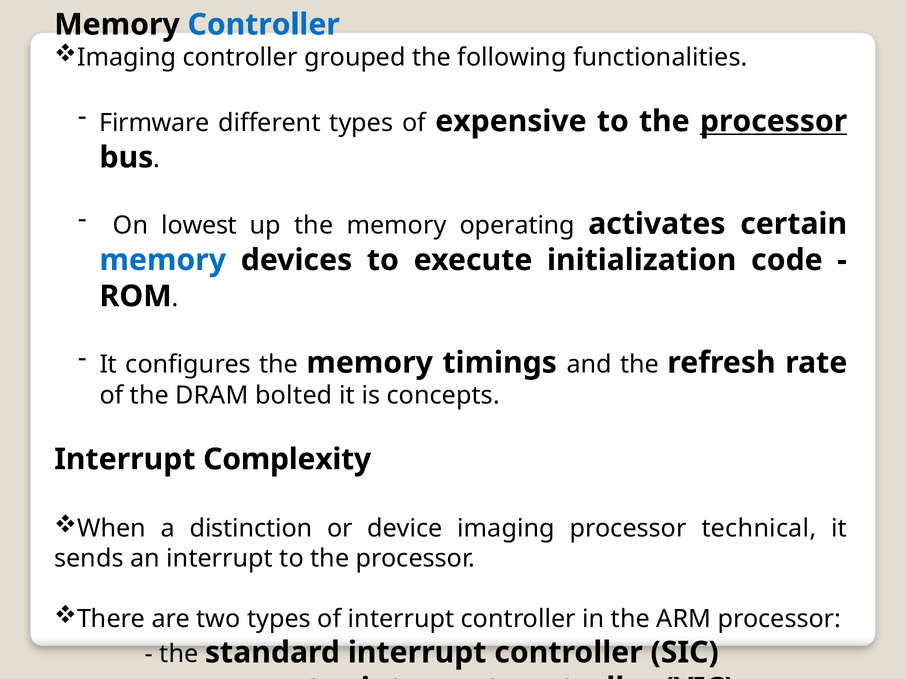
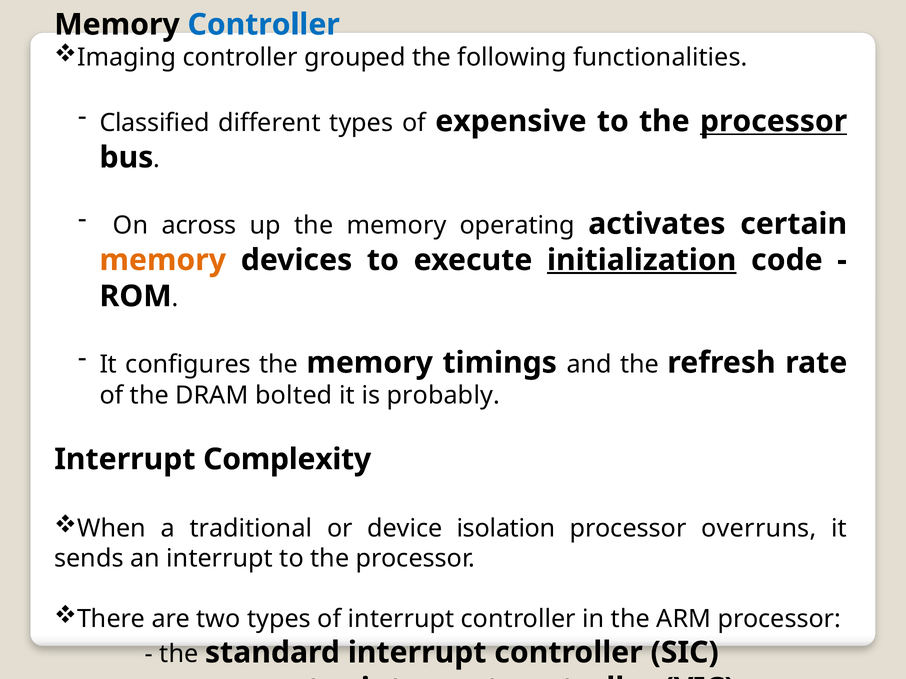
Firmware: Firmware -> Classified (155, 123)
lowest: lowest -> across (199, 226)
memory colour: blue -> orange (163, 260)
initialization underline: none -> present (642, 260)
concepts: concepts -> probably (443, 396)
distinction: distinction -> traditional (251, 529)
device imaging: imaging -> isolation (506, 529)
technical: technical -> overruns (759, 529)
